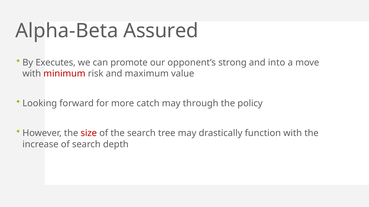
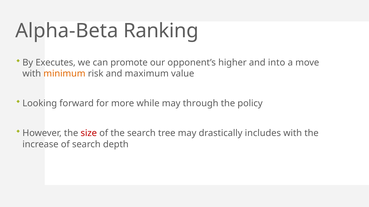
Assured: Assured -> Ranking (161, 31)
strong: strong -> higher (232, 63)
minimum colour: red -> orange (64, 74)
catch: catch -> while (148, 104)
function: function -> includes (263, 134)
